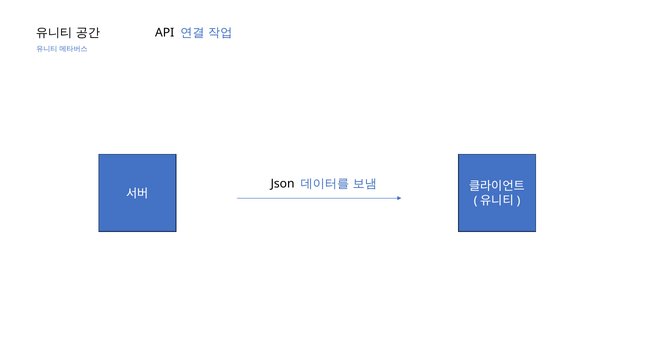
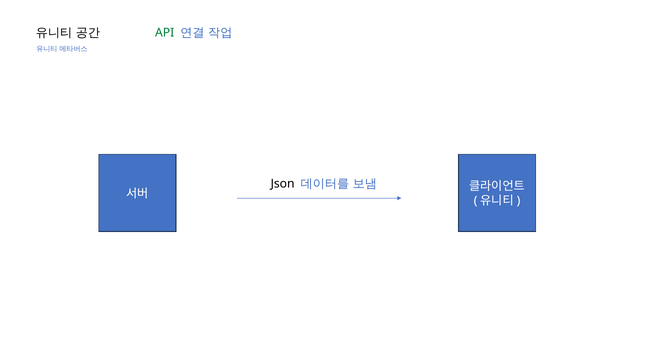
API colour: black -> green (165, 33)
